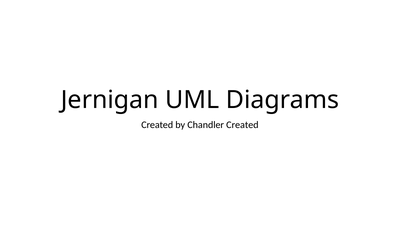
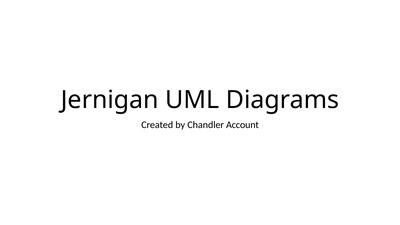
Chandler Created: Created -> Account (242, 125)
